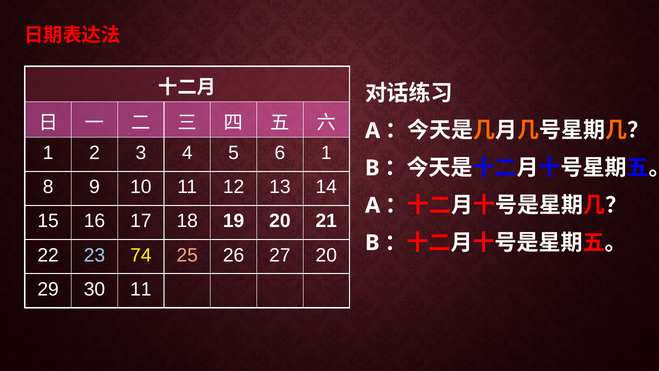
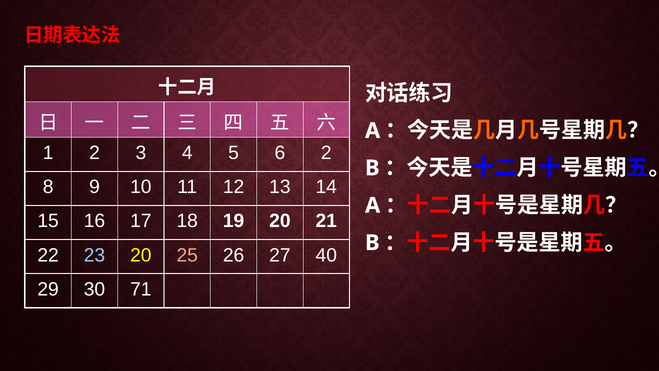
6 1: 1 -> 2 (326, 153)
23 74: 74 -> 20 (141, 255)
27 20: 20 -> 40 (326, 255)
30 11: 11 -> 71 (141, 289)
